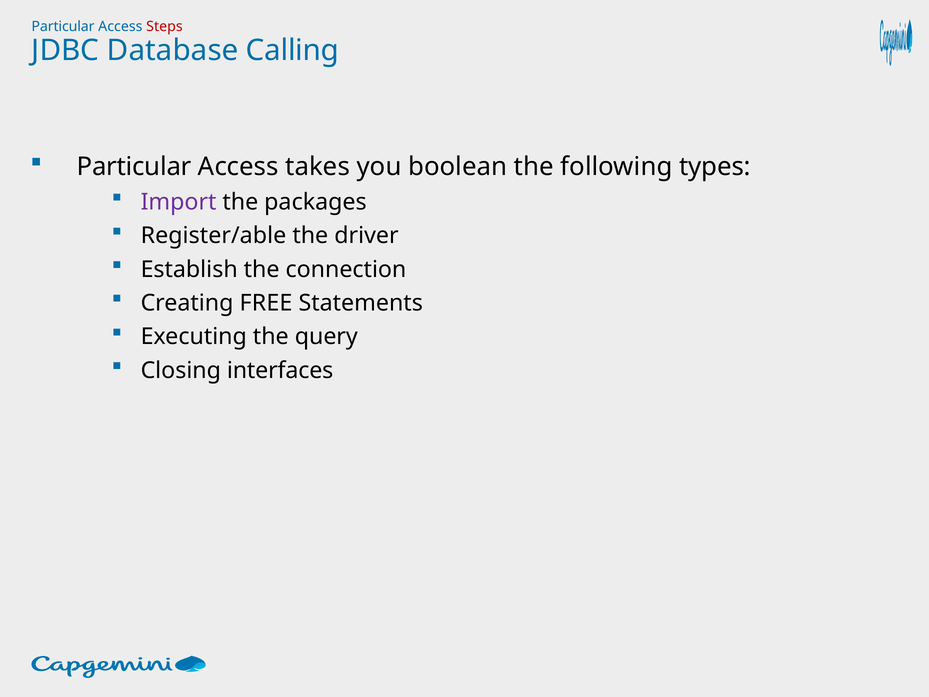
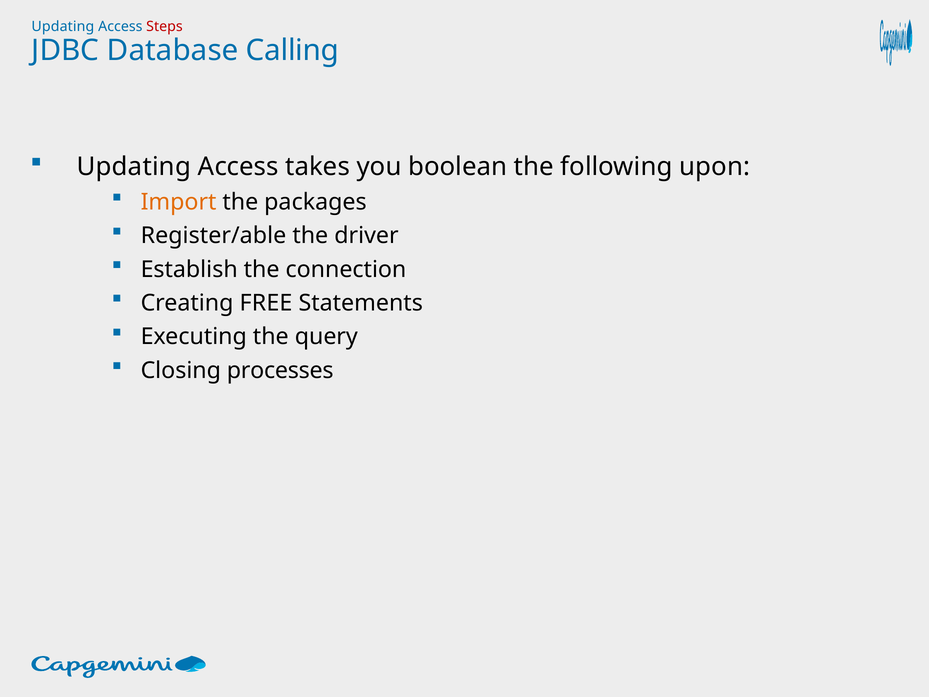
Particular: Particular -> Updating (63, 27)
Particular: Particular -> Updating (134, 167)
types: types -> upon (715, 167)
Import colour: purple -> orange (179, 202)
interfaces: interfaces -> processes (280, 370)
